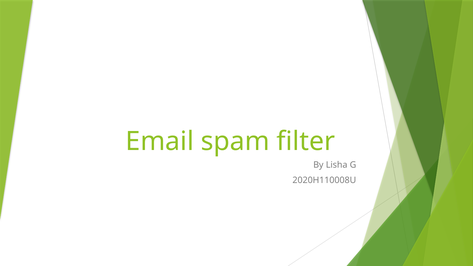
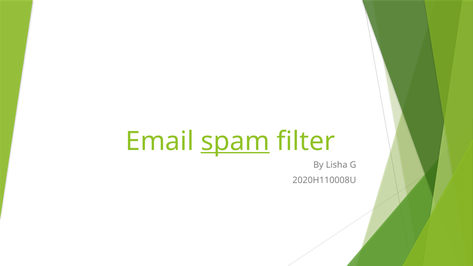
spam underline: none -> present (235, 141)
